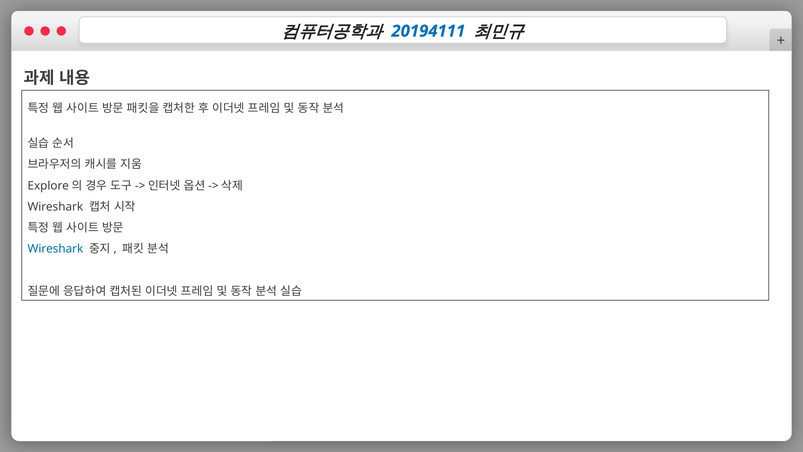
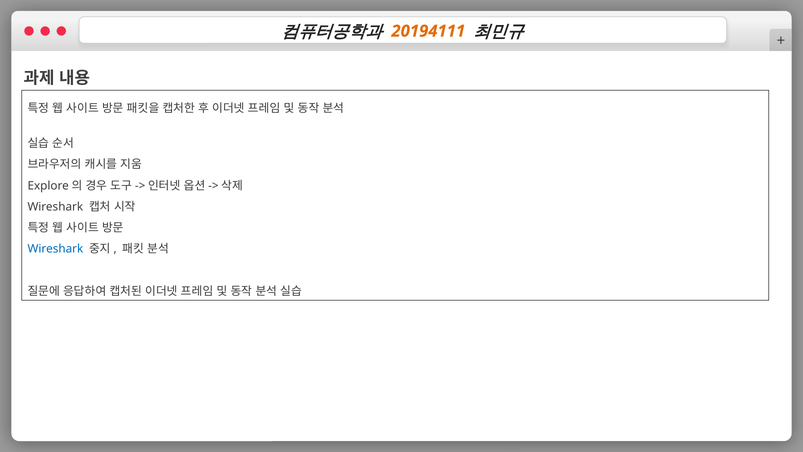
20194111 colour: blue -> orange (428, 31)
